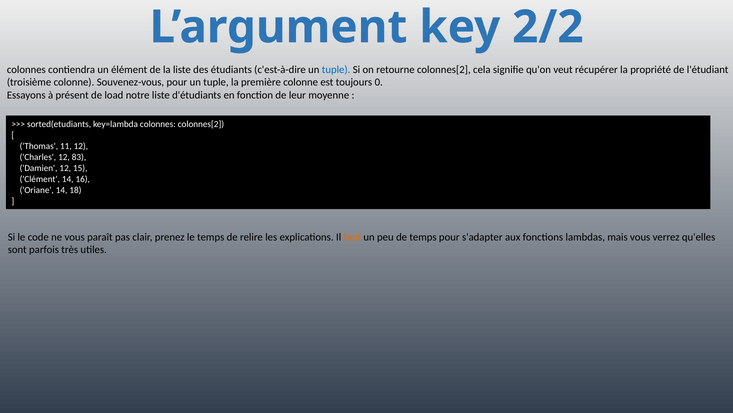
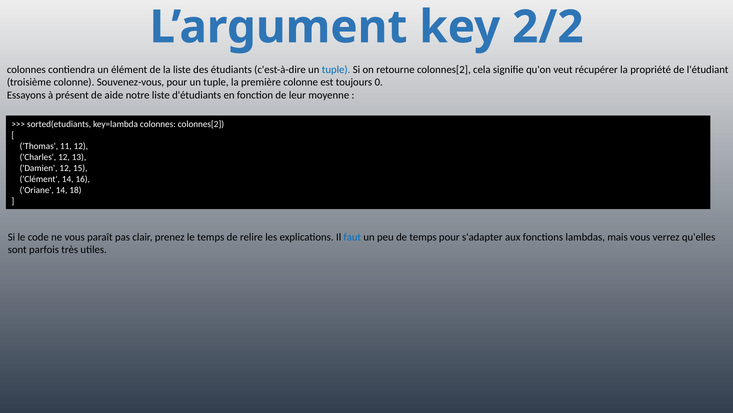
load: load -> aide (114, 95)
83: 83 -> 13 (79, 157)
faut colour: orange -> blue (352, 237)
